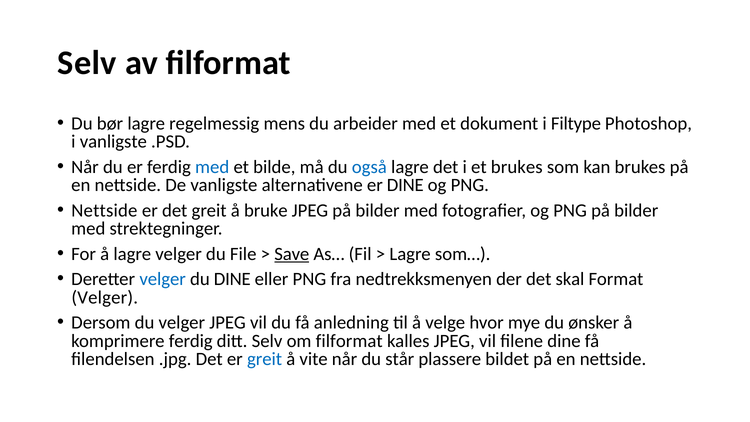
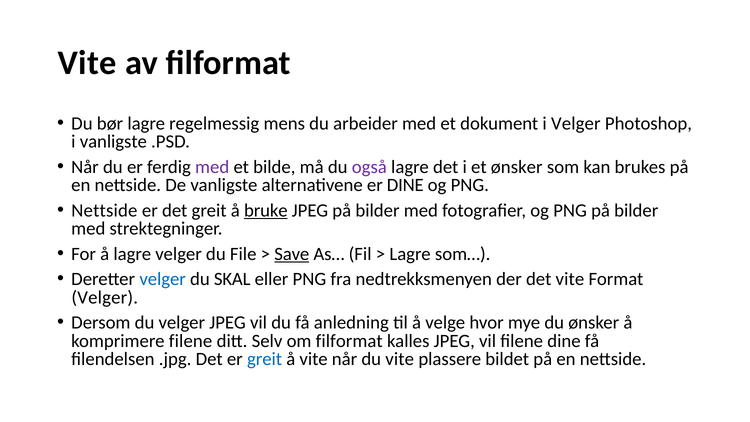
Selv: Selv -> Vite (87, 63)
i Filtype: Filtype -> Velger (576, 123)
med colour: blue -> purple (212, 167)
også colour: blue -> purple (369, 167)
et brukes: brukes -> ønsker (517, 167)
bruke underline: none -> present (266, 210)
du DINE: DINE -> SKAL (232, 279)
det skal: skal -> vite (570, 279)
komprimere ferdig: ferdig -> filene (191, 341)
du står: står -> vite (400, 359)
